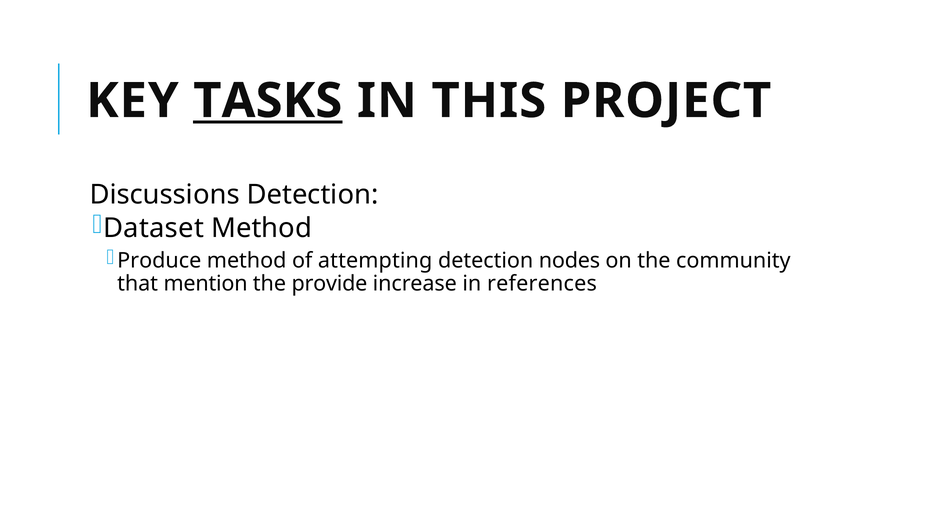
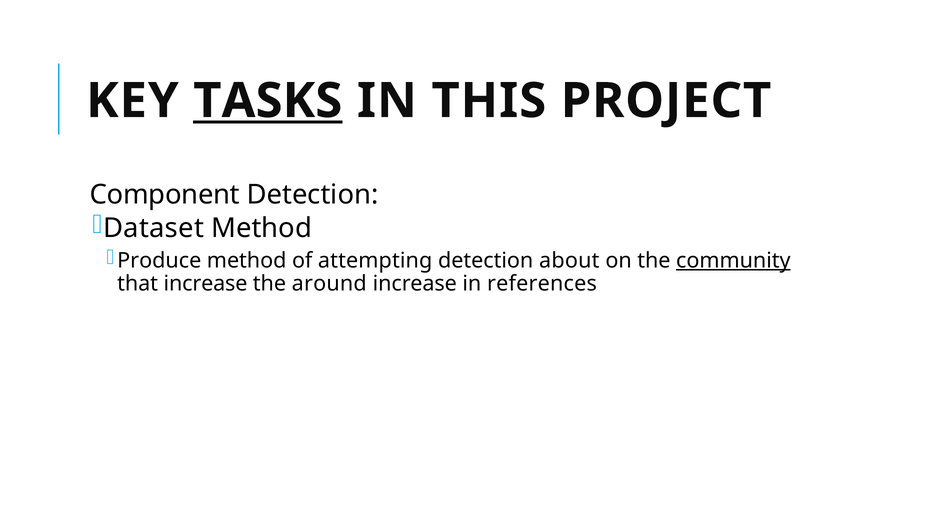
Discussions: Discussions -> Component (165, 195)
nodes: nodes -> about (569, 261)
community underline: none -> present (733, 261)
that mention: mention -> increase (206, 284)
provide: provide -> around (329, 284)
